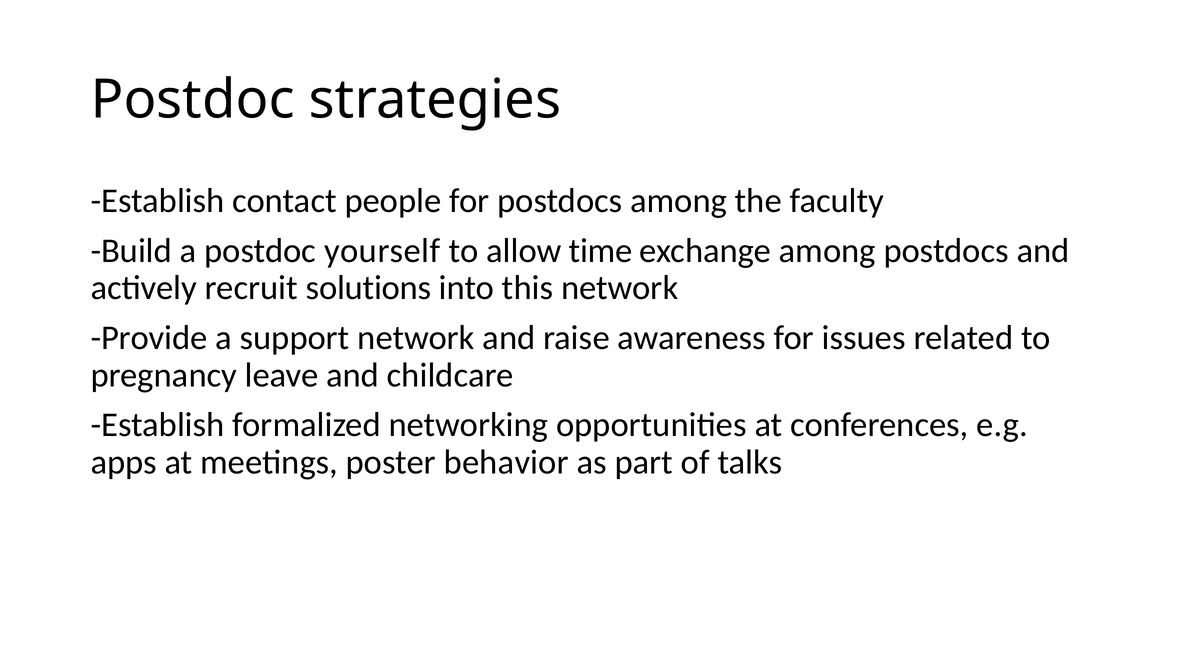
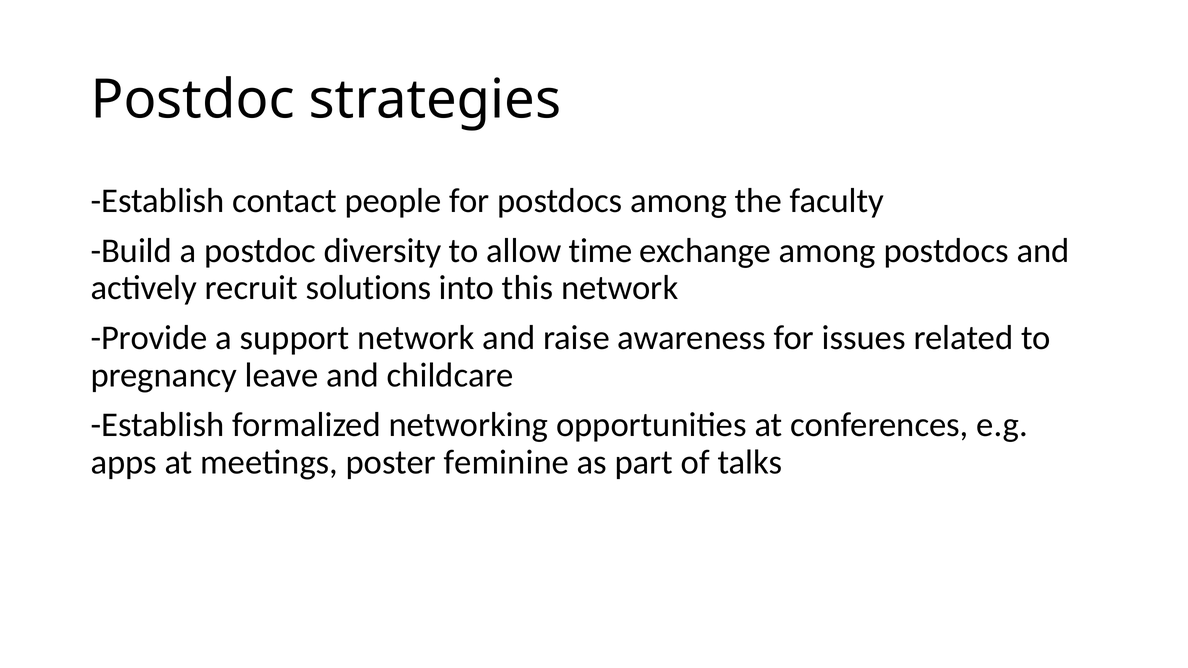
yourself: yourself -> diversity (383, 251)
behavior: behavior -> feminine (506, 463)
